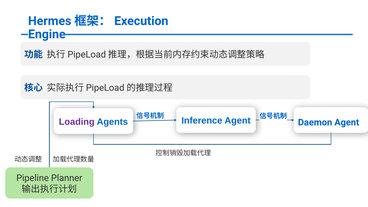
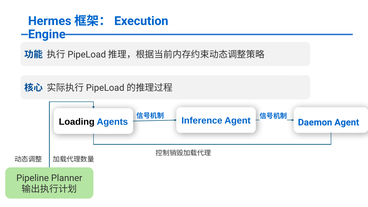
Loading colour: purple -> black (77, 122)
